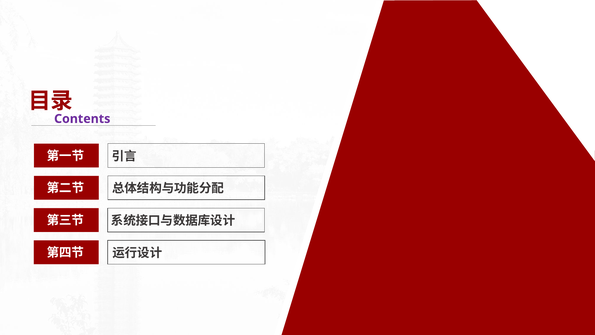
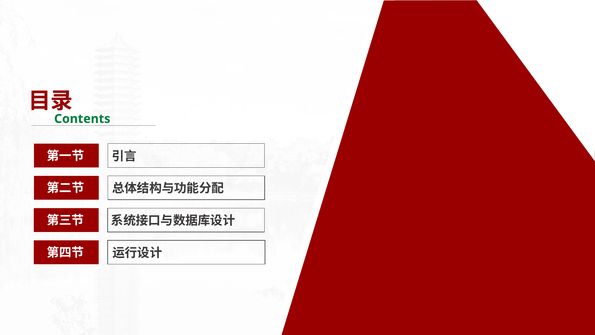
Contents colour: purple -> green (82, 119)
